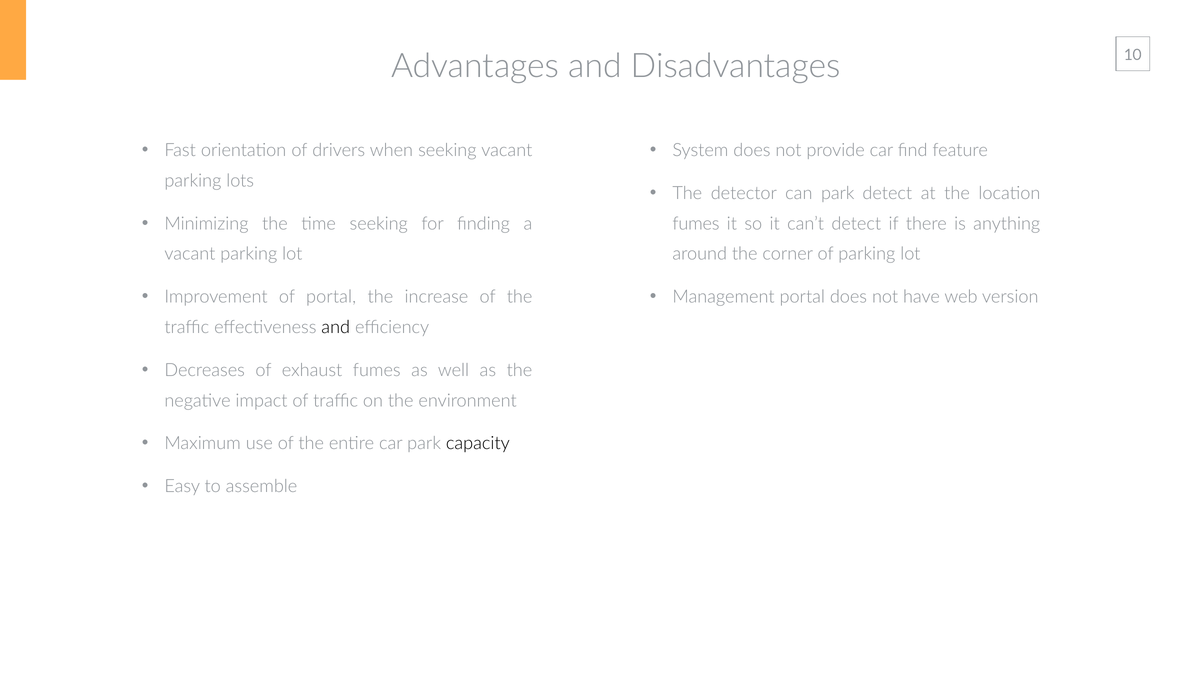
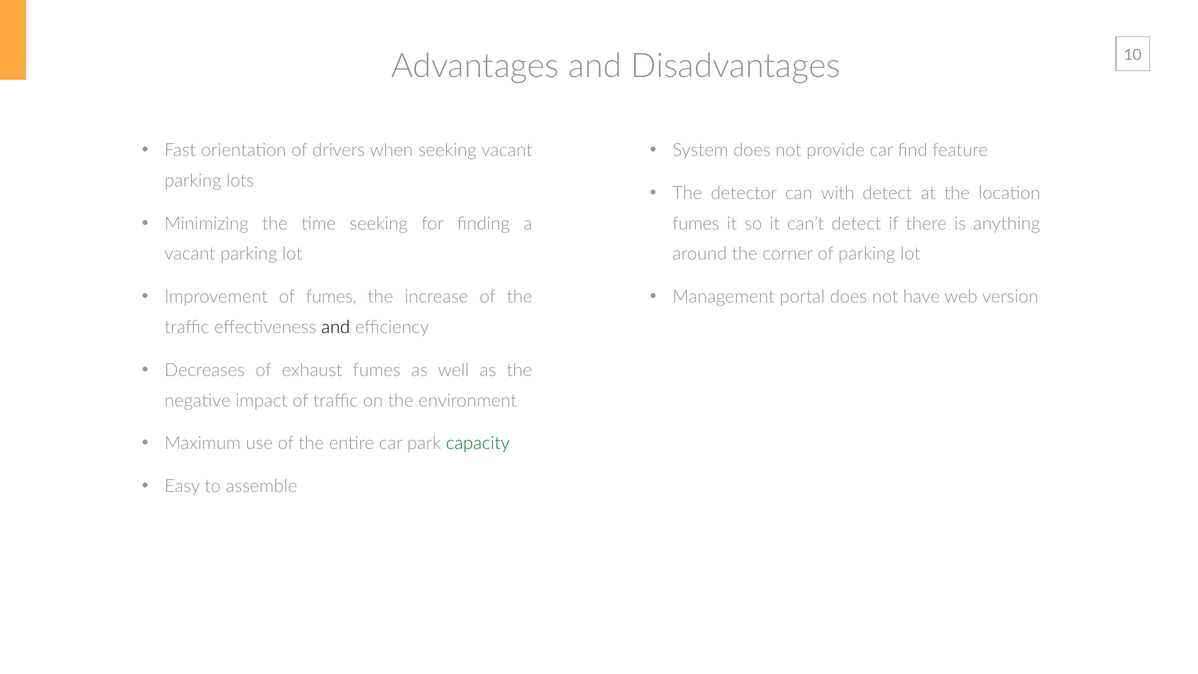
can park: park -> with (838, 193)
of portal: portal -> fumes (331, 297)
capacity colour: black -> green (478, 444)
